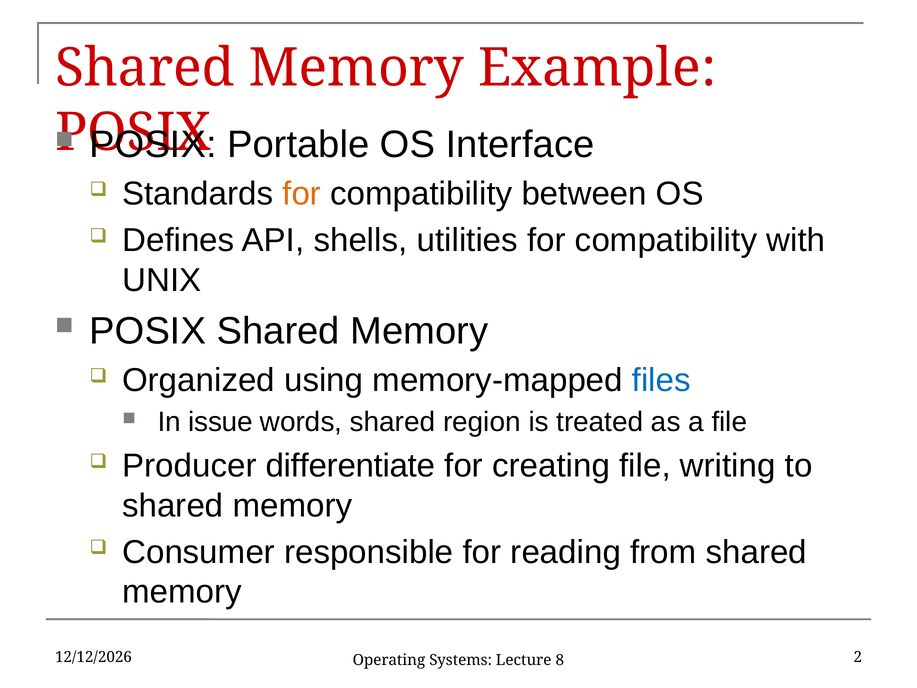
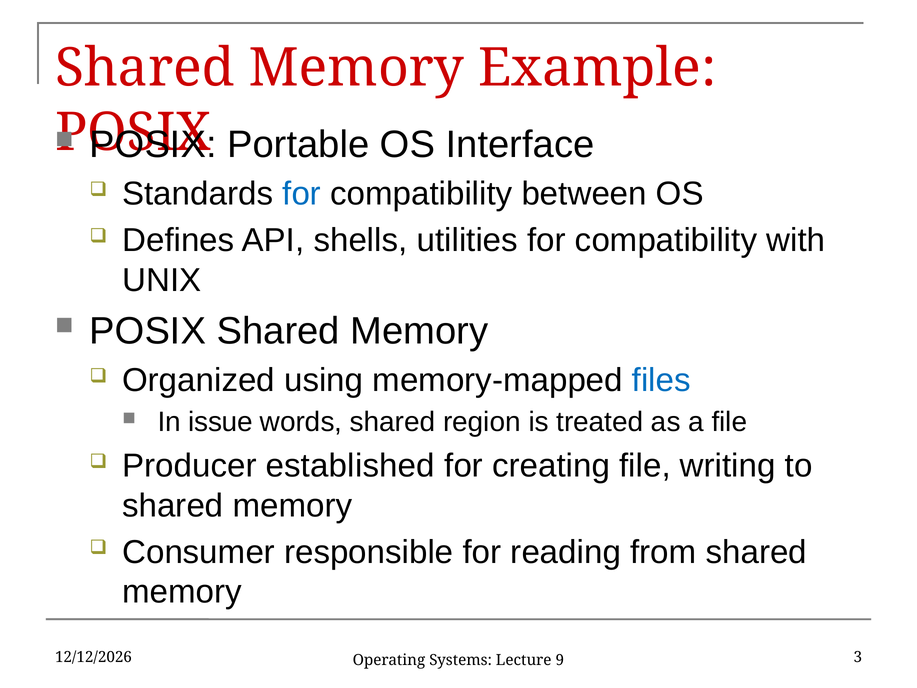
for colour: orange -> blue (302, 194)
differentiate: differentiate -> established (350, 466)
2: 2 -> 3 (858, 657)
8: 8 -> 9 (560, 660)
